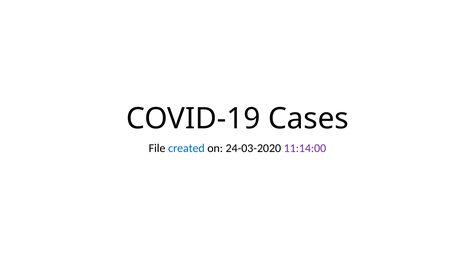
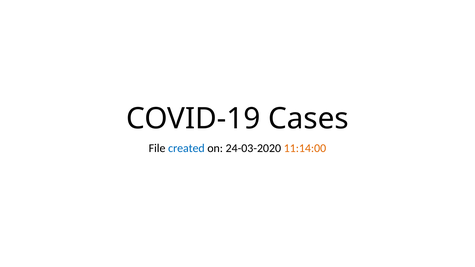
11:14:00 colour: purple -> orange (305, 148)
